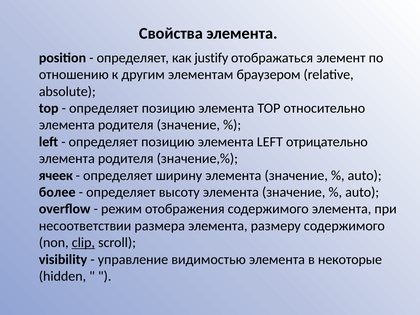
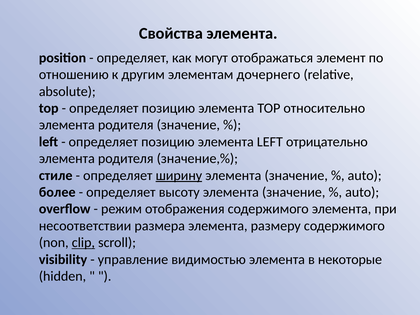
justify: justify -> могут (211, 58)
браузером: браузером -> дочернего (268, 75)
ячеек: ячеек -> стиле (56, 175)
ширину underline: none -> present (179, 175)
